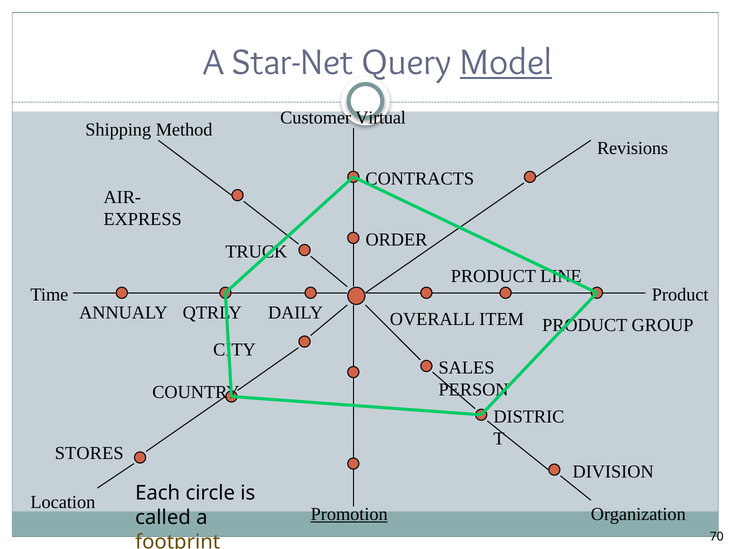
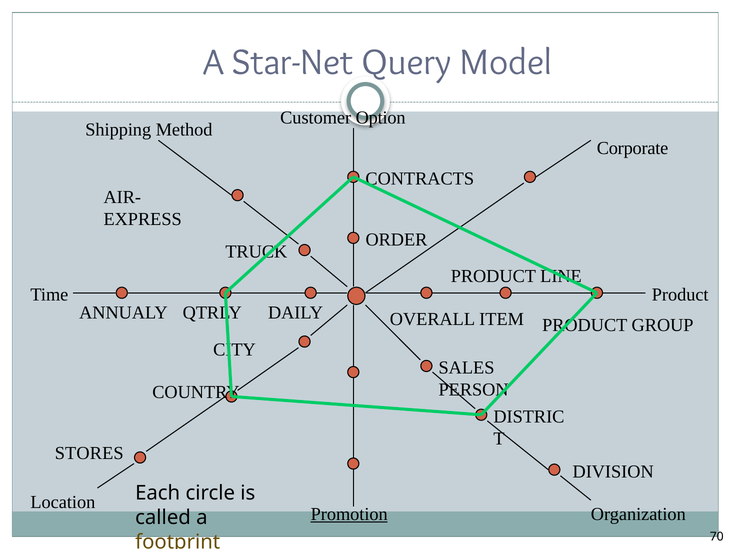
Model underline: present -> none (506, 62)
Virtual: Virtual -> Option (381, 118)
Revisions: Revisions -> Corporate (633, 148)
